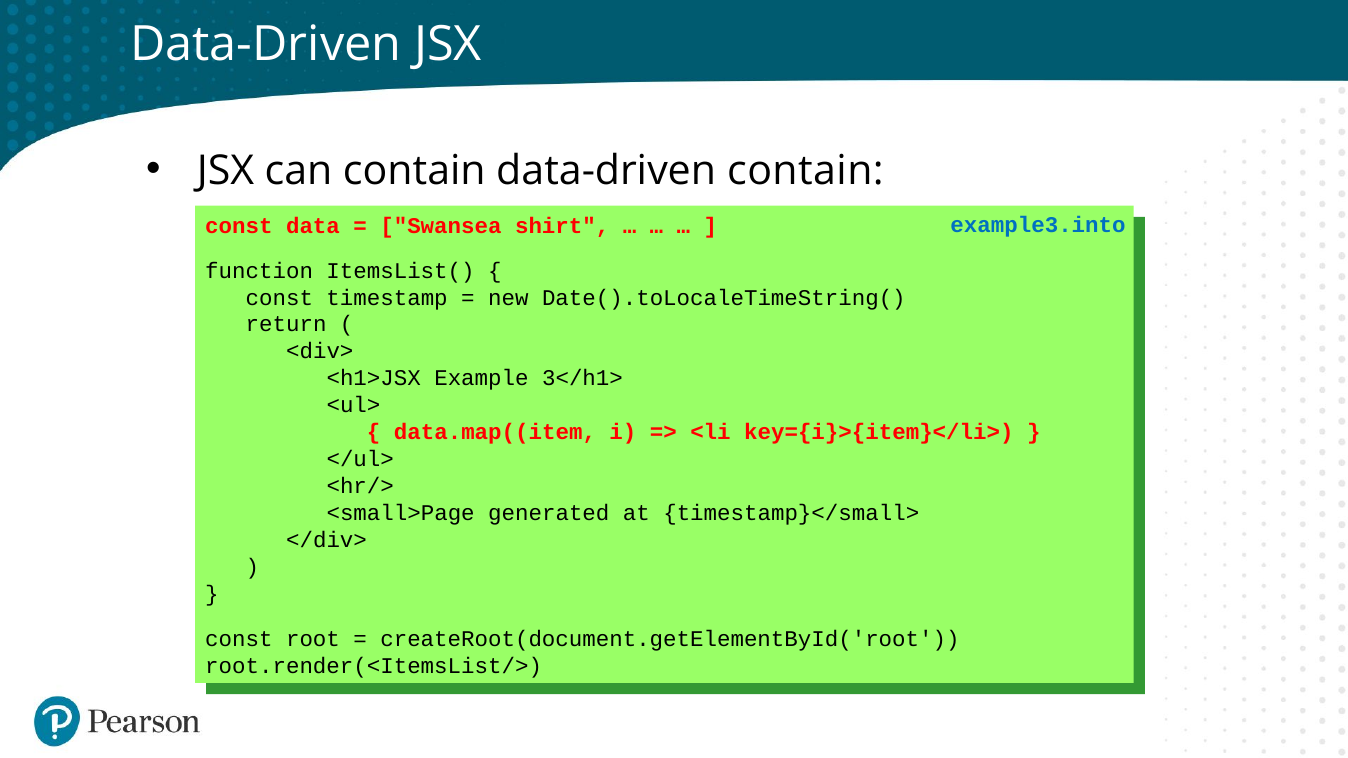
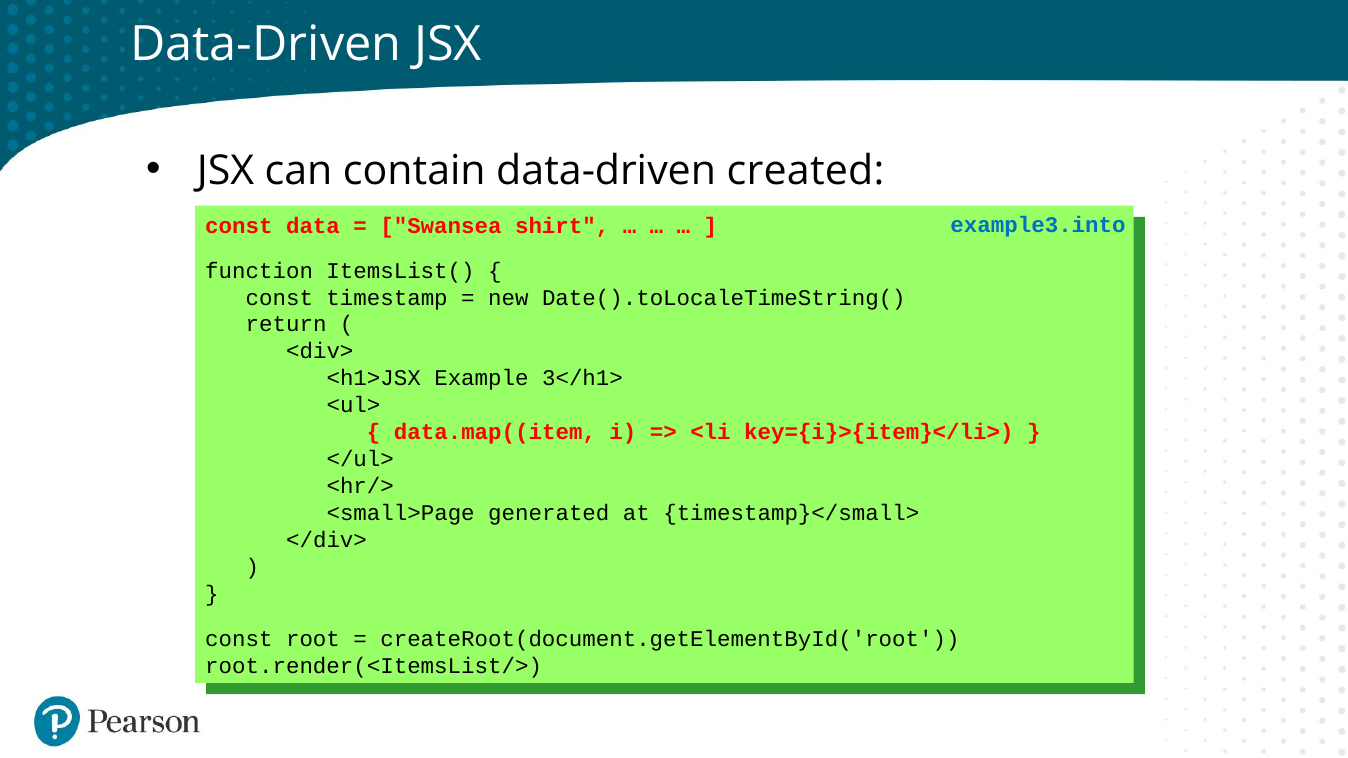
data-driven contain: contain -> created (806, 171)
